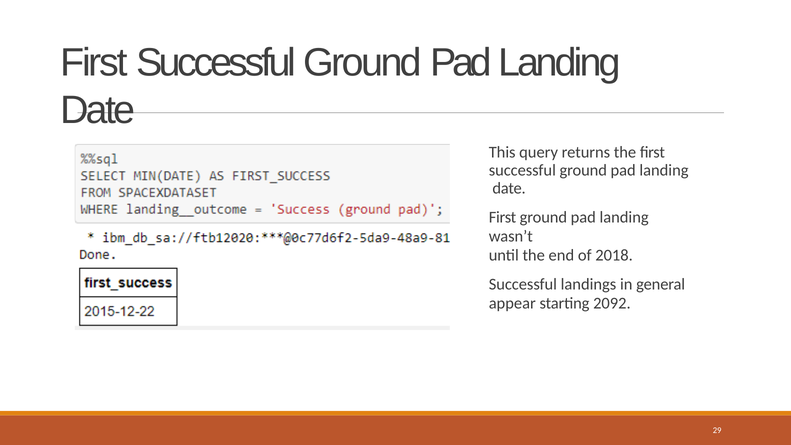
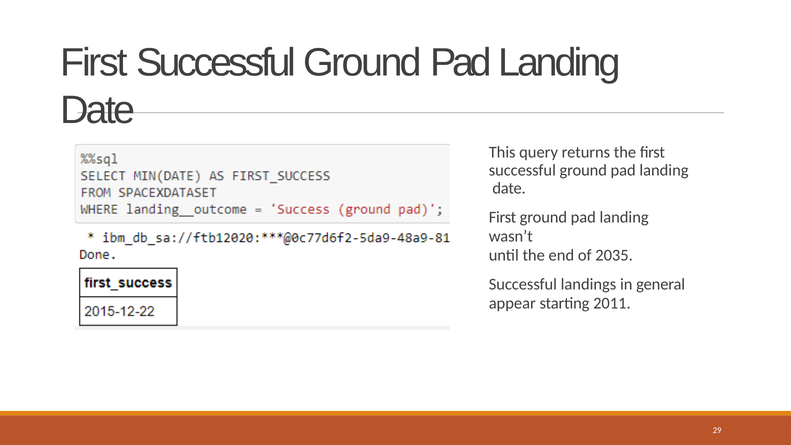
2018: 2018 -> 2035 (614, 255)
2092: 2092 -> 2011 (612, 303)
